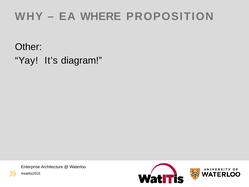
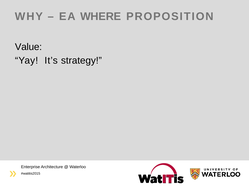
Other: Other -> Value (28, 47)
diagram: diagram -> strategy (81, 60)
